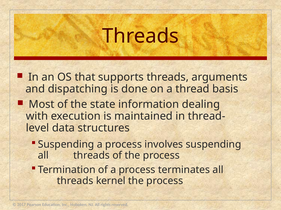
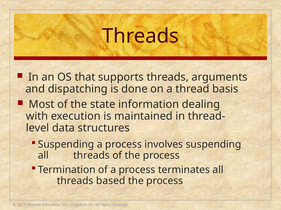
kernel: kernel -> based (111, 181)
